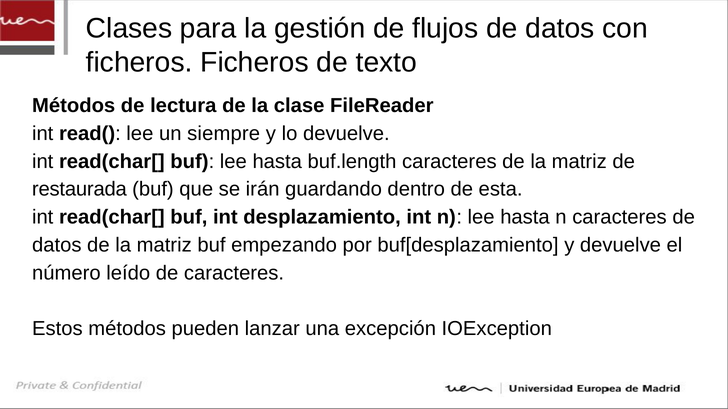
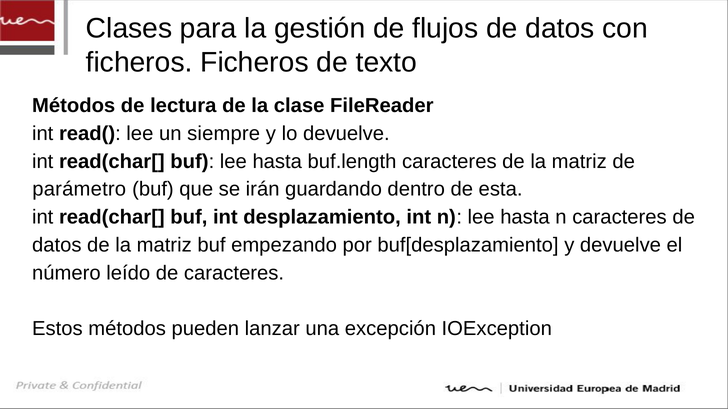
restaurada: restaurada -> parámetro (79, 189)
